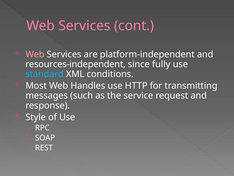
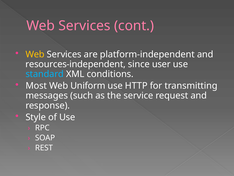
Web colour: pink -> yellow (35, 54)
fully: fully -> user (161, 64)
Handles: Handles -> Uniform (88, 86)
